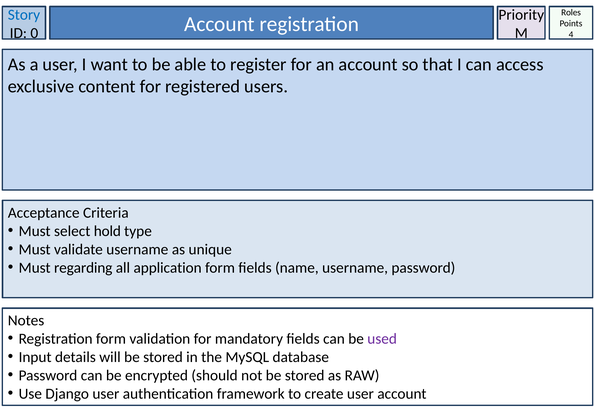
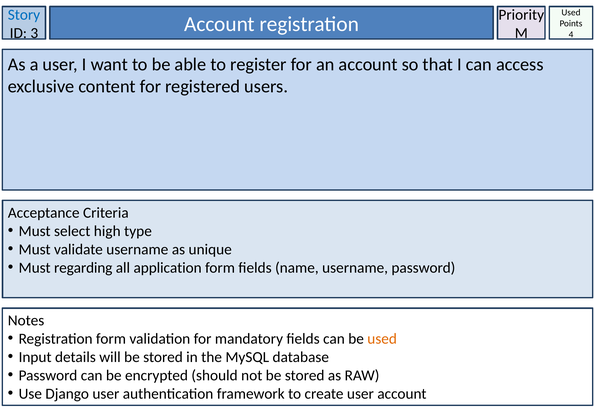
Roles: Roles -> Used (571, 12)
0: 0 -> 3 (34, 33)
hold: hold -> high (107, 231)
used colour: purple -> orange (382, 339)
